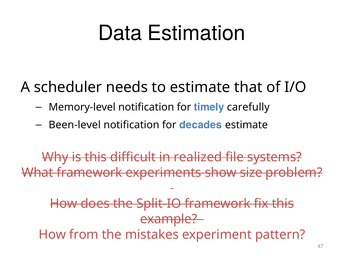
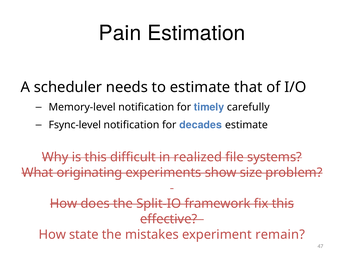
Data: Data -> Pain (120, 33)
Been-level: Been-level -> Fsync-level (75, 125)
What framework: framework -> originating (90, 173)
example: example -> effective (169, 219)
from: from -> state (84, 235)
pattern: pattern -> remain (280, 235)
